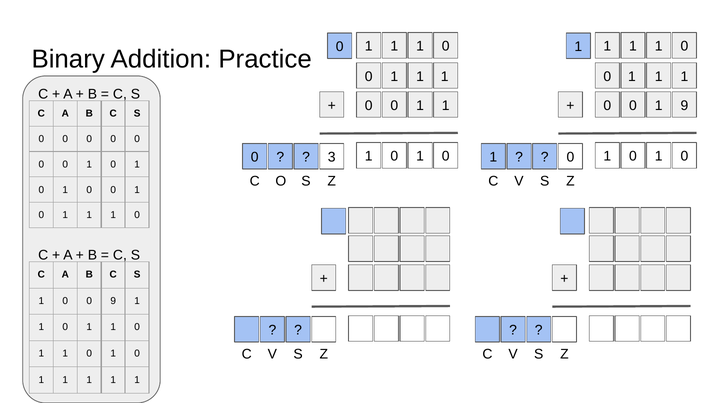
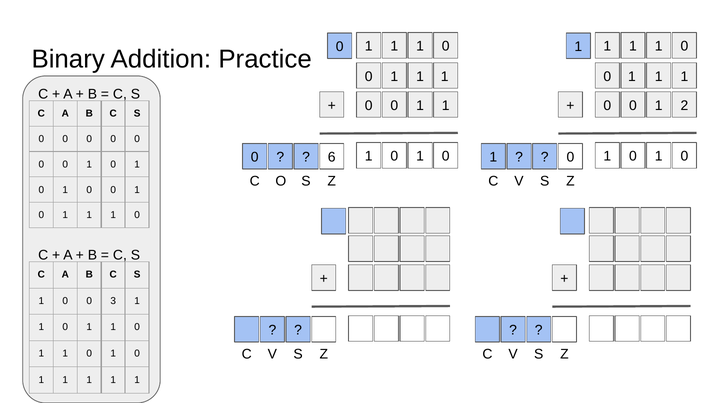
1 9: 9 -> 2 (684, 105)
3: 3 -> 6 (332, 157)
0 9: 9 -> 3 (113, 301)
